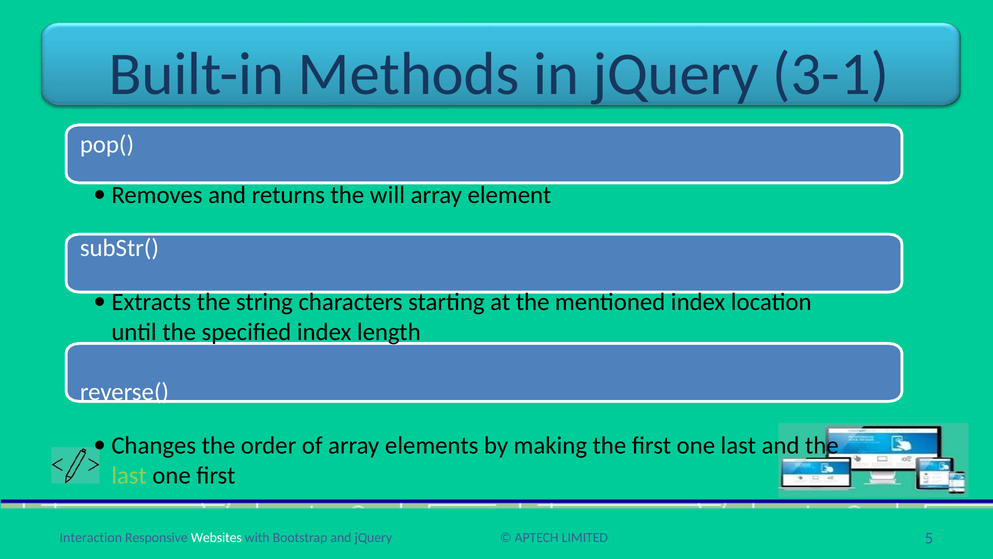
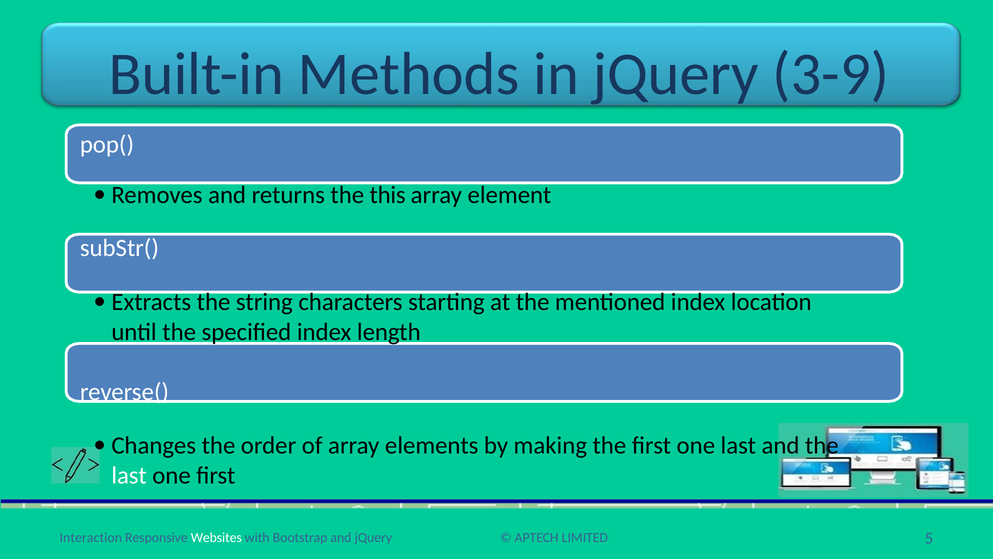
3-1: 3-1 -> 3-9 (831, 74)
will: will -> this (388, 195)
last colour: light green -> white (129, 475)
